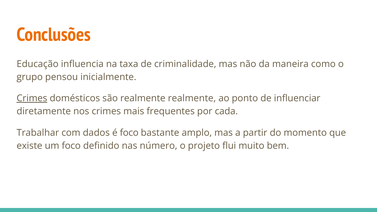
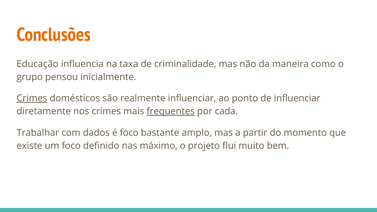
realmente realmente: realmente -> influenciar (192, 98)
frequentes underline: none -> present (171, 111)
número: número -> máximo (159, 146)
